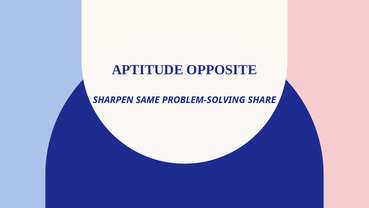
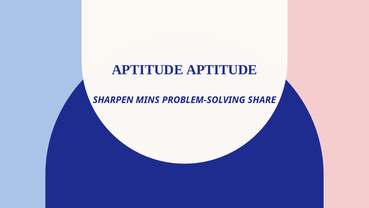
APTITUDE OPPOSITE: OPPOSITE -> APTITUDE (222, 70)
SAME: SAME -> MINS (148, 100)
